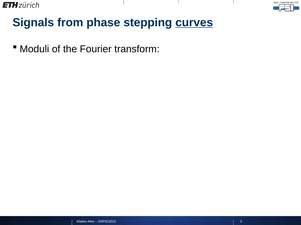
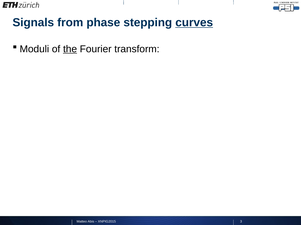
the underline: none -> present (70, 49)
